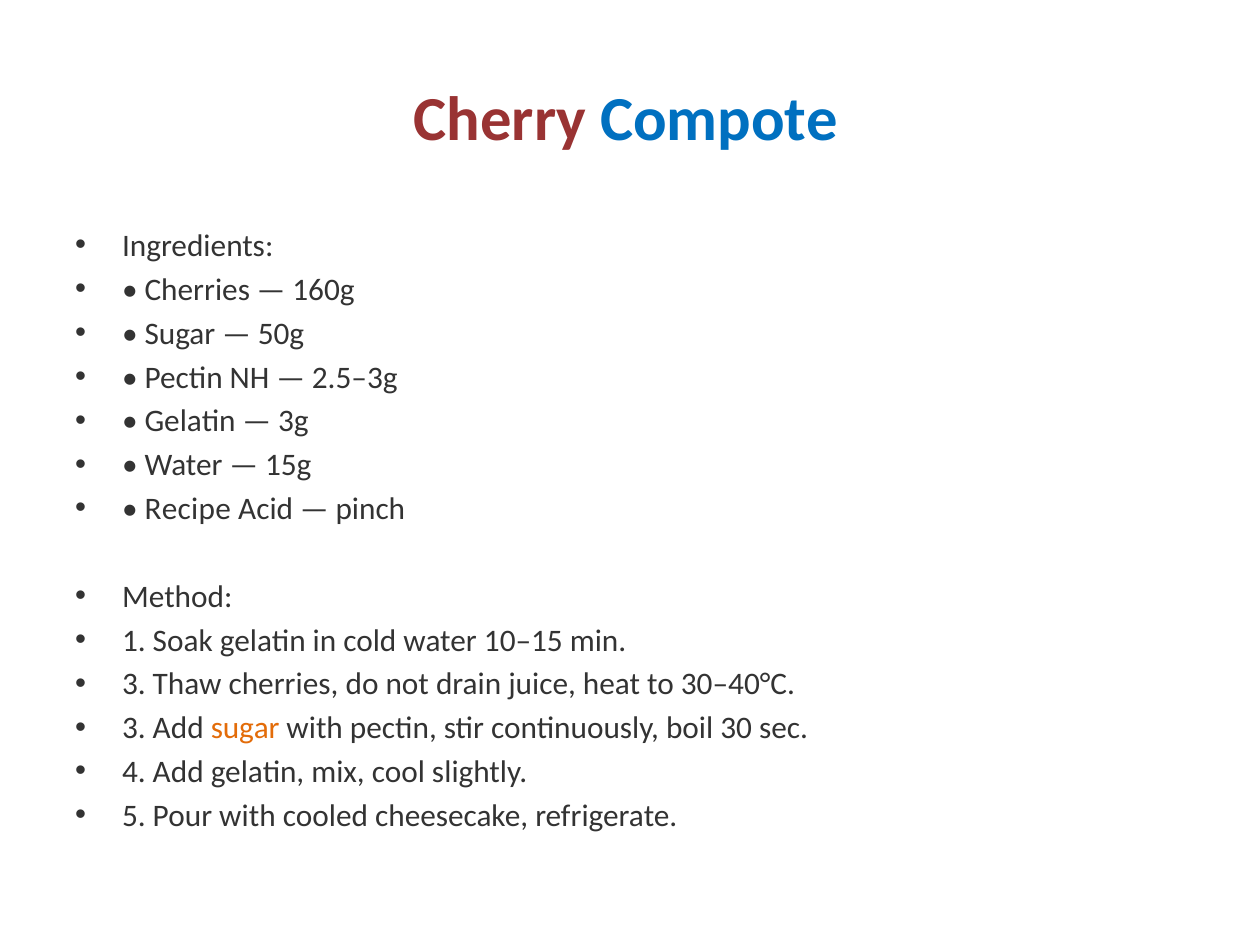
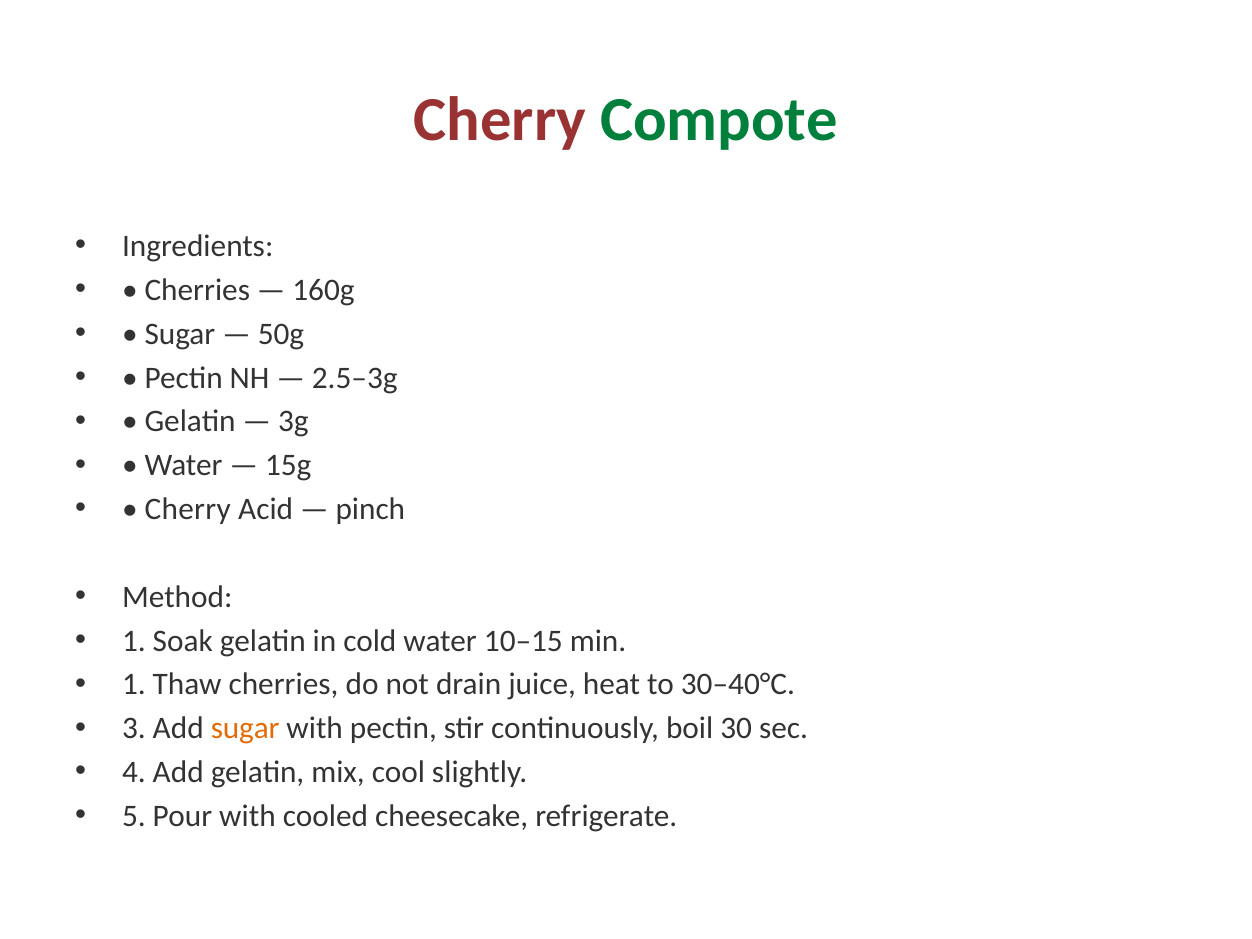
Compote colour: blue -> green (719, 120)
Recipe: Recipe -> Cherry (188, 509)
3: 3 -> 1 (134, 685)
